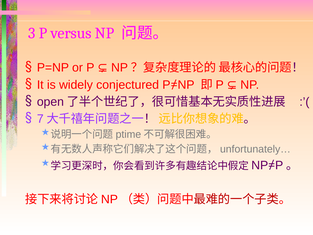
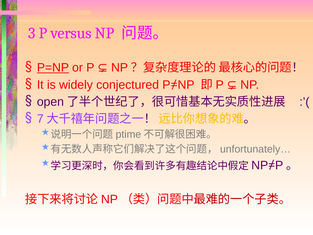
P=NP underline: none -> present (53, 68)
